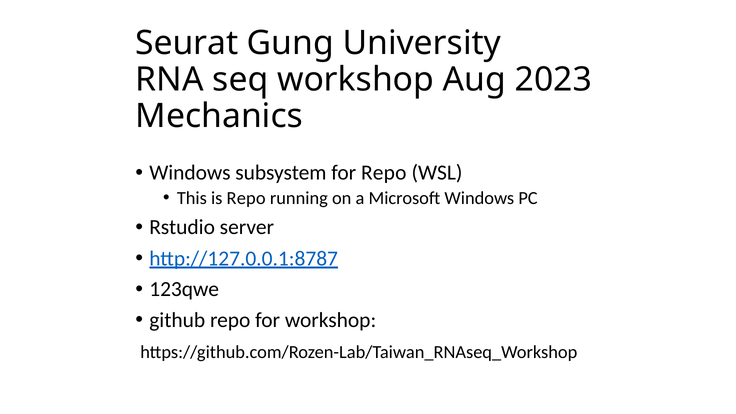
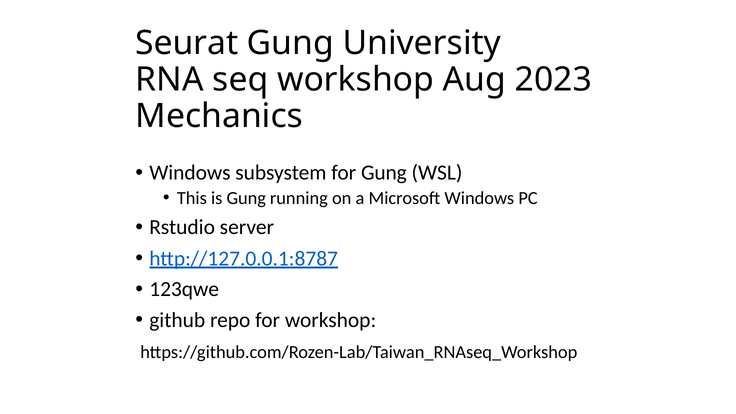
for Repo: Repo -> Gung (384, 173)
is Repo: Repo -> Gung (246, 198)
